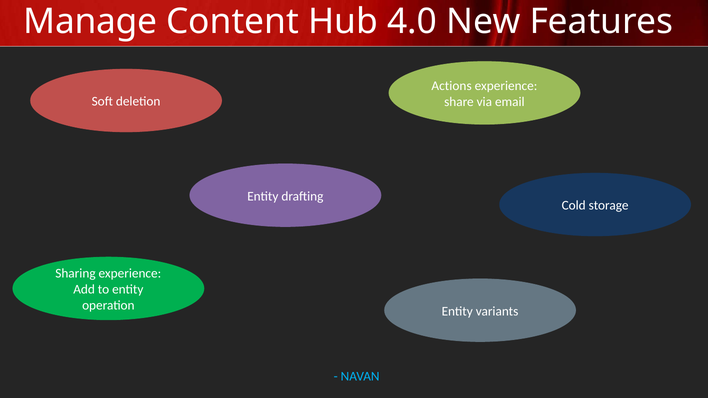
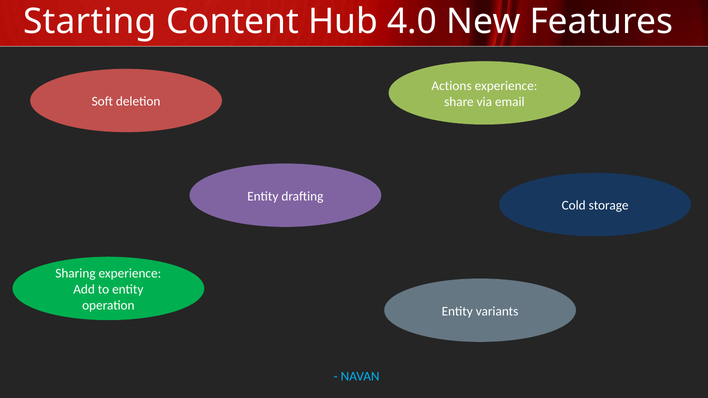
Manage: Manage -> Starting (90, 21)
